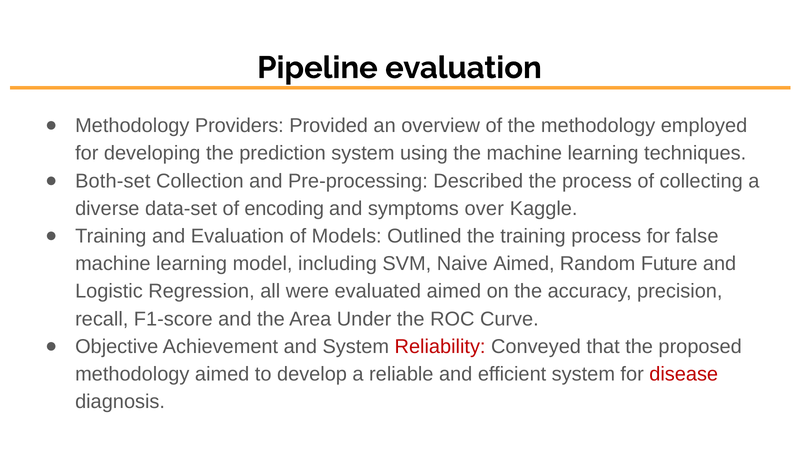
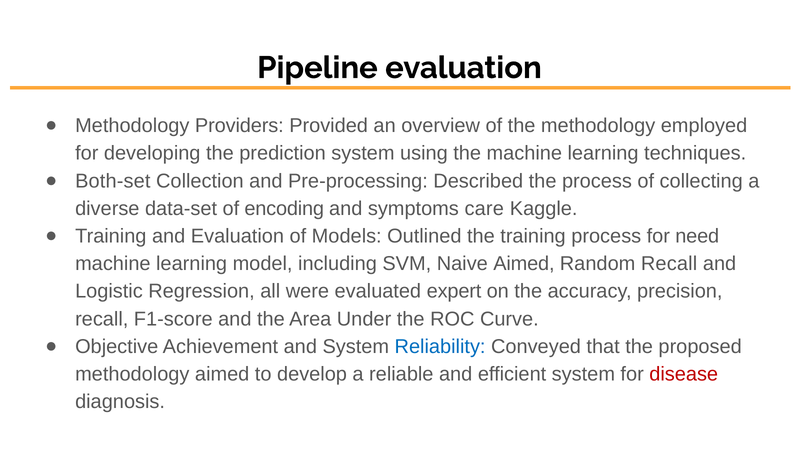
over: over -> care (484, 208)
false: false -> need (697, 236)
Random Future: Future -> Recall (669, 263)
evaluated aimed: aimed -> expert (454, 291)
Reliability colour: red -> blue (440, 346)
